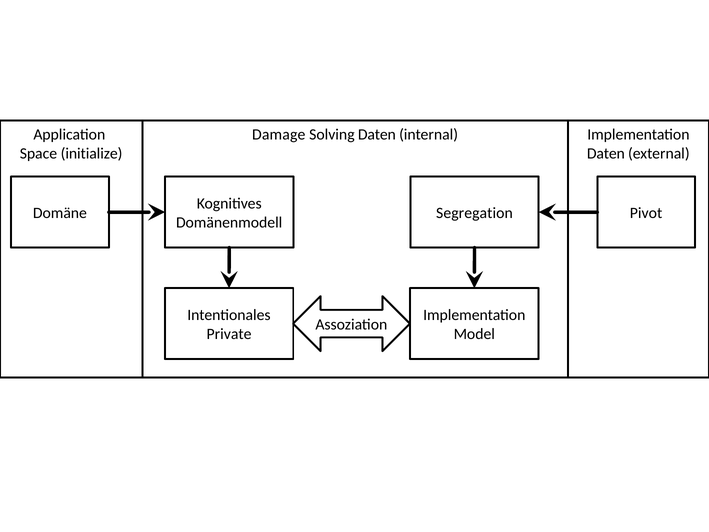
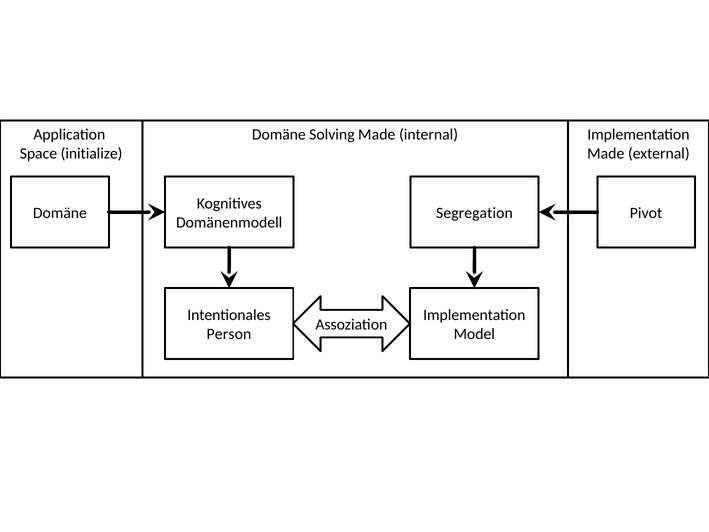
Damage: Damage -> Domäne (279, 134)
Solving Daten: Daten -> Made (377, 134)
Daten: Daten -> Made (606, 153)
Private: Private -> Person (229, 334)
